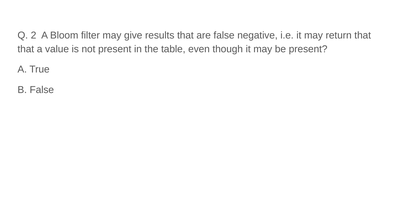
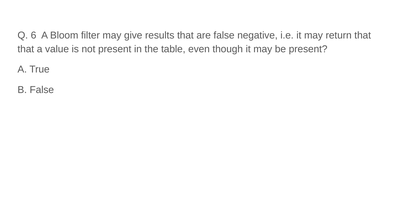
2: 2 -> 6 (34, 35)
